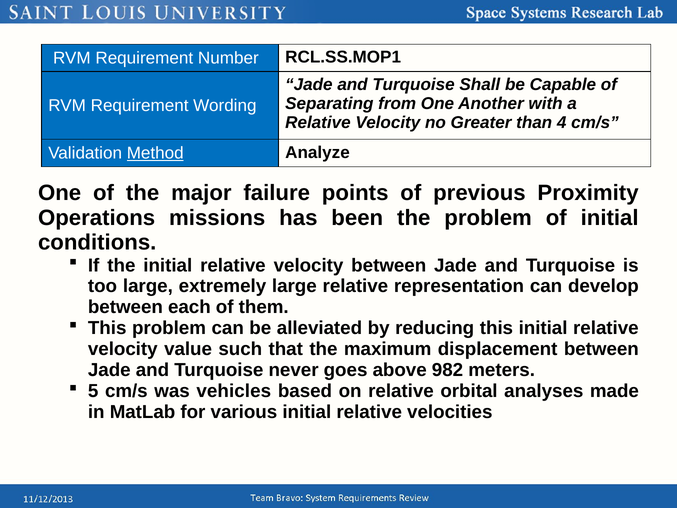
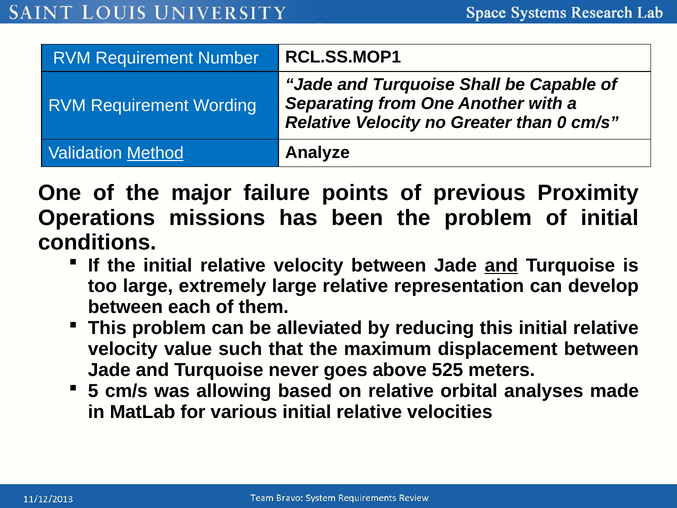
4: 4 -> 0 (562, 123)
and underline: none -> present (501, 265)
982: 982 -> 525 (447, 370)
vehicles: vehicles -> allowing (234, 391)
